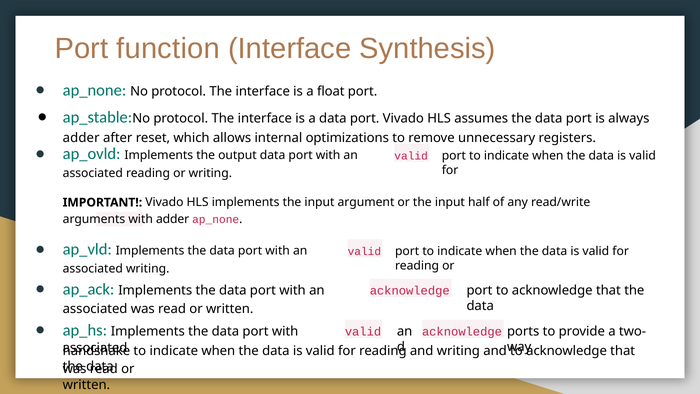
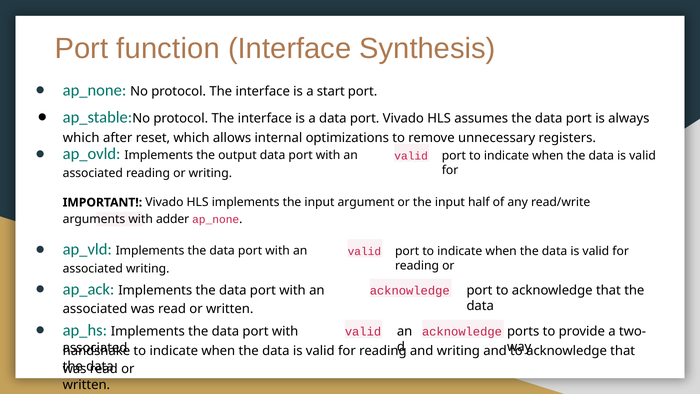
float: float -> start (331, 91)
adder: adder -> which (81, 138)
